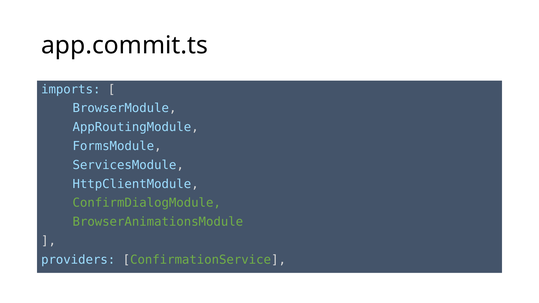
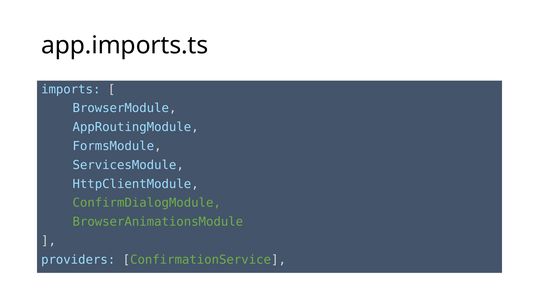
app.commit.ts: app.commit.ts -> app.imports.ts (125, 45)
